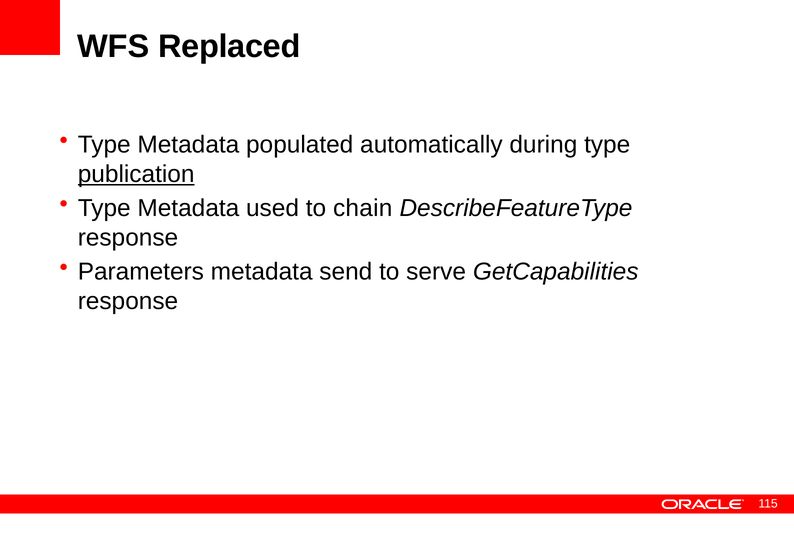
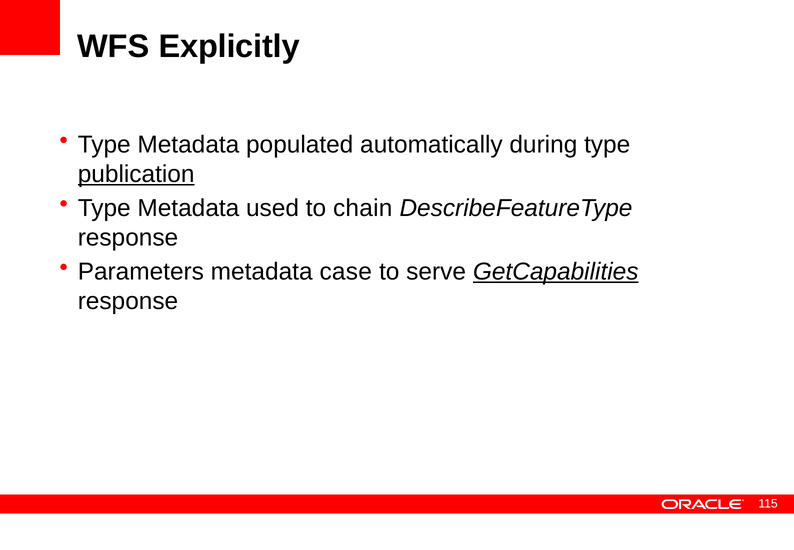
Replaced: Replaced -> Explicitly (229, 46)
send: send -> case (346, 272)
GetCapabilities underline: none -> present (556, 272)
